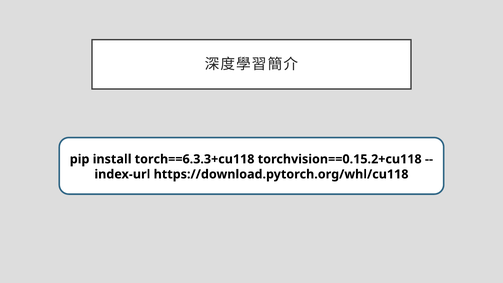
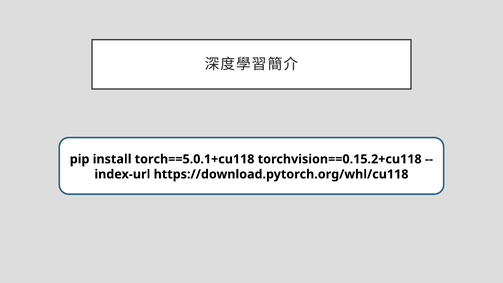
torch==6.3.3+cu118: torch==6.3.3+cu118 -> torch==5.0.1+cu118 (195, 159)
